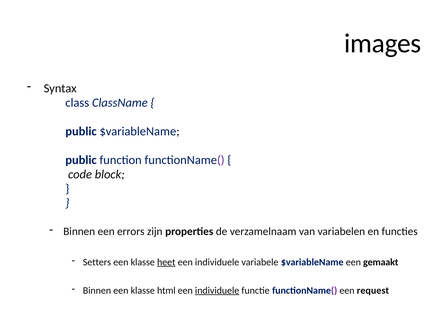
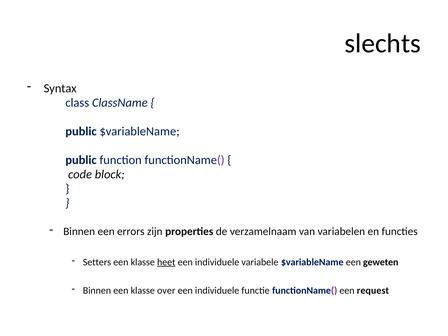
images: images -> slechts (383, 43)
gemaakt: gemaakt -> geweten (381, 262)
html: html -> over (166, 290)
individuele underline: present -> none (217, 290)
